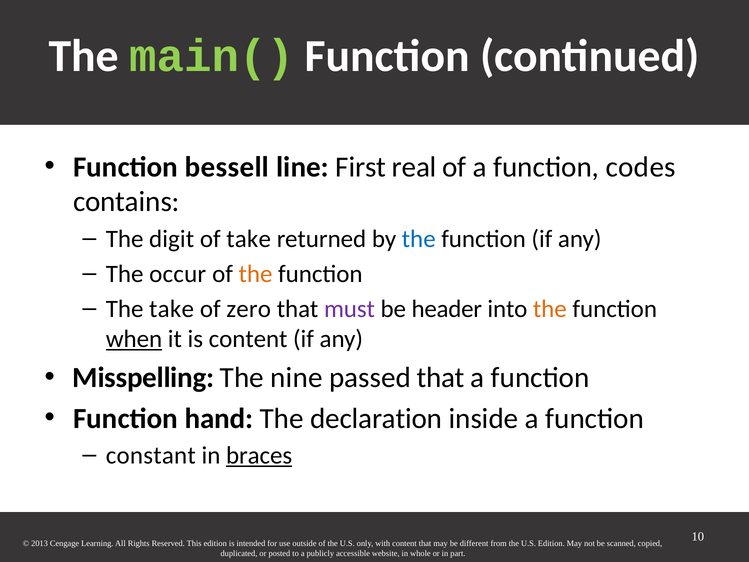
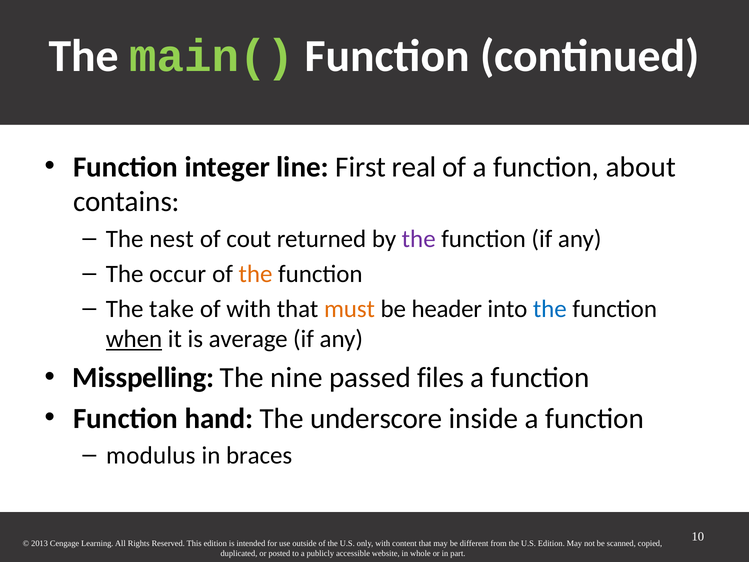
bessell: bessell -> integer (227, 167)
codes: codes -> about (641, 167)
digit: digit -> nest (172, 239)
of take: take -> cout (249, 239)
the colour: blue -> purple (419, 239)
of zero: zero -> with (249, 309)
must colour: purple -> orange (349, 309)
the colour: orange -> blue (550, 309)
is content: content -> average (248, 339)
passed that: that -> files (441, 377)
declaration: declaration -> underscore (376, 418)
constant: constant -> modulus (151, 455)
braces underline: present -> none (259, 455)
